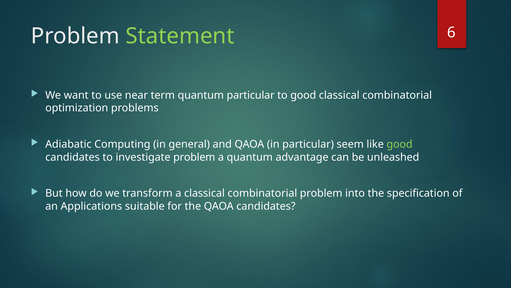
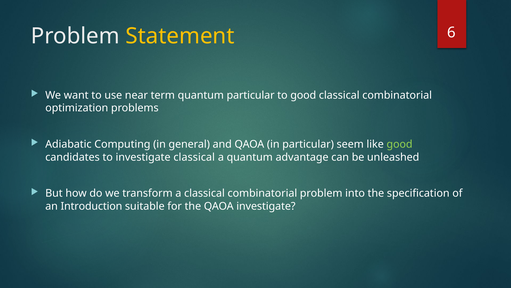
Statement colour: light green -> yellow (180, 36)
investigate problem: problem -> classical (194, 157)
Applications: Applications -> Introduction (91, 206)
QAOA candidates: candidates -> investigate (266, 206)
